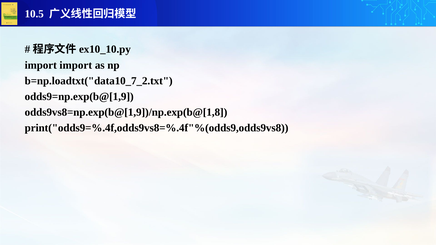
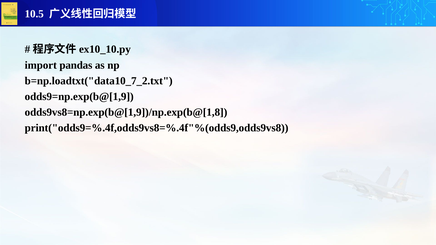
import import: import -> pandas (76, 65)
